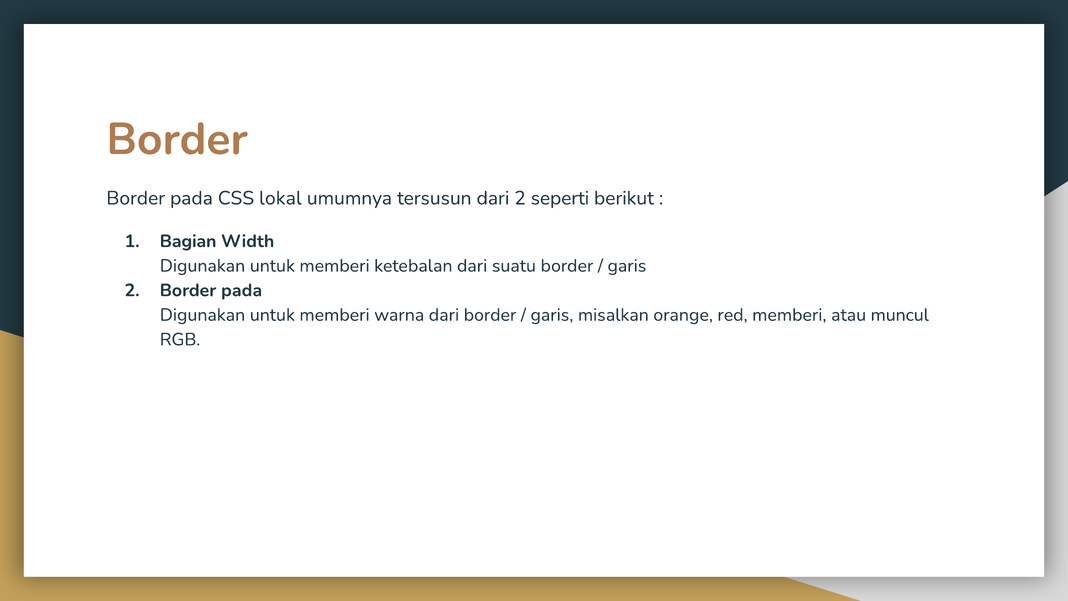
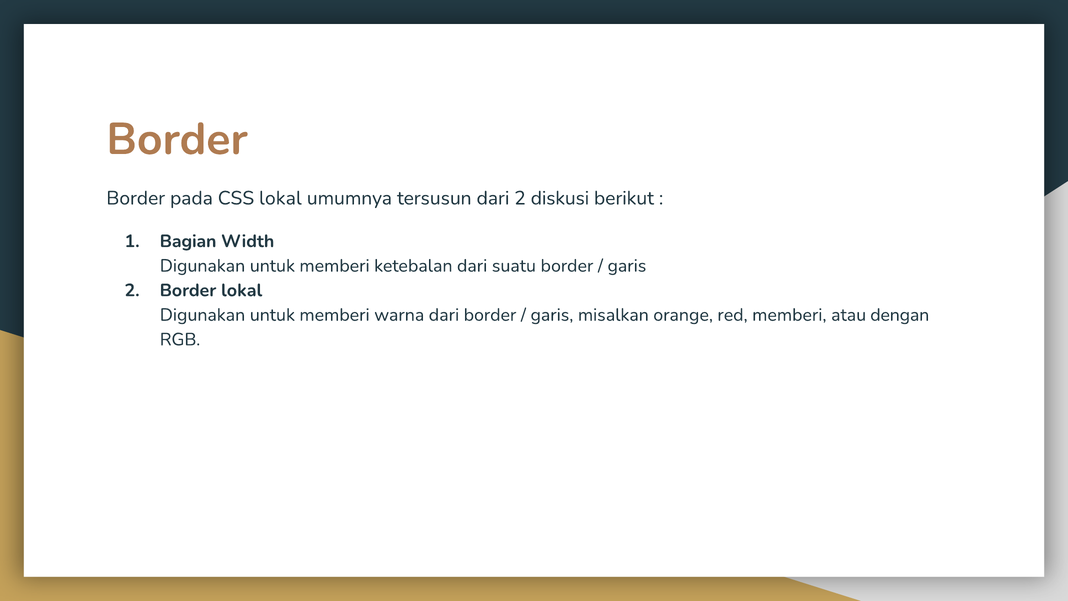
seperti: seperti -> diskusi (560, 198)
2 Border pada: pada -> lokal (242, 290)
muncul: muncul -> dengan (900, 315)
